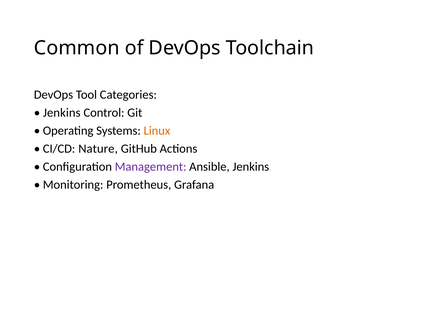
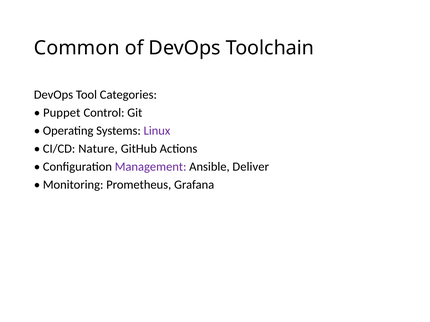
Jenkins: Jenkins -> Puppet (62, 113)
Linux colour: orange -> purple (157, 131)
Ansible Jenkins: Jenkins -> Deliver (251, 167)
